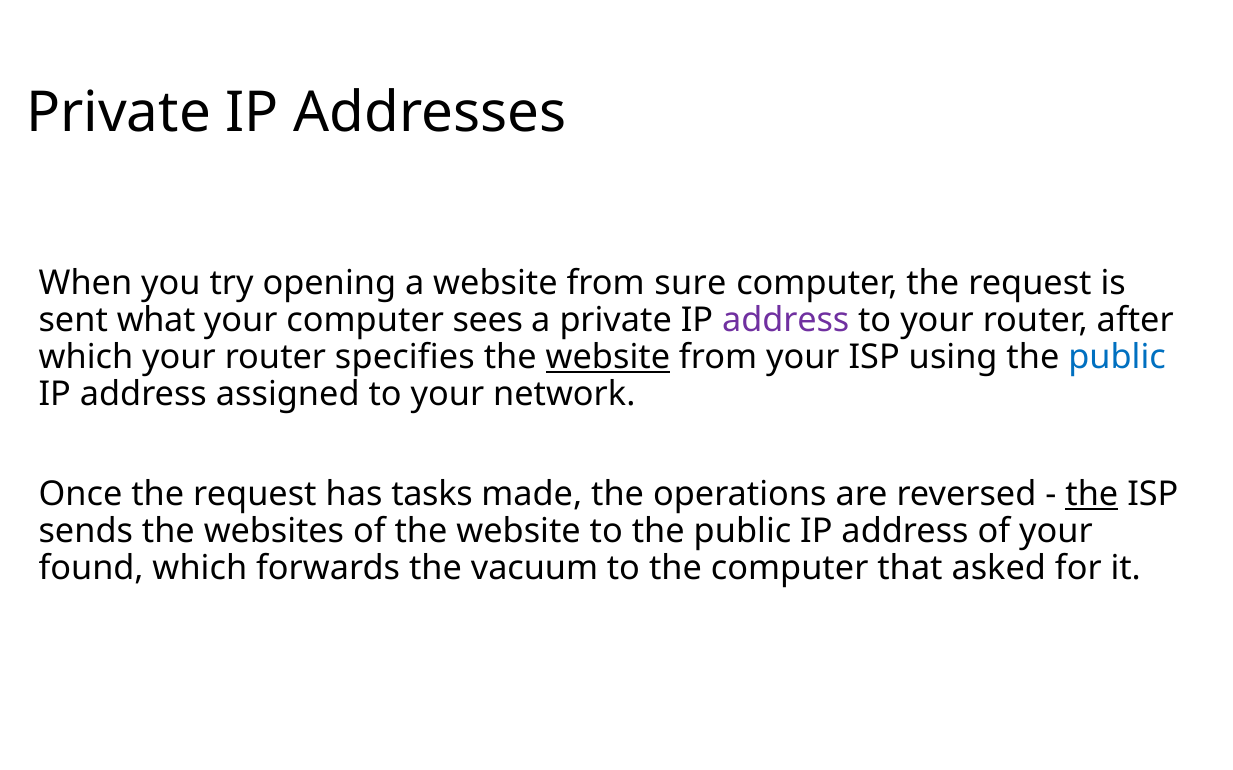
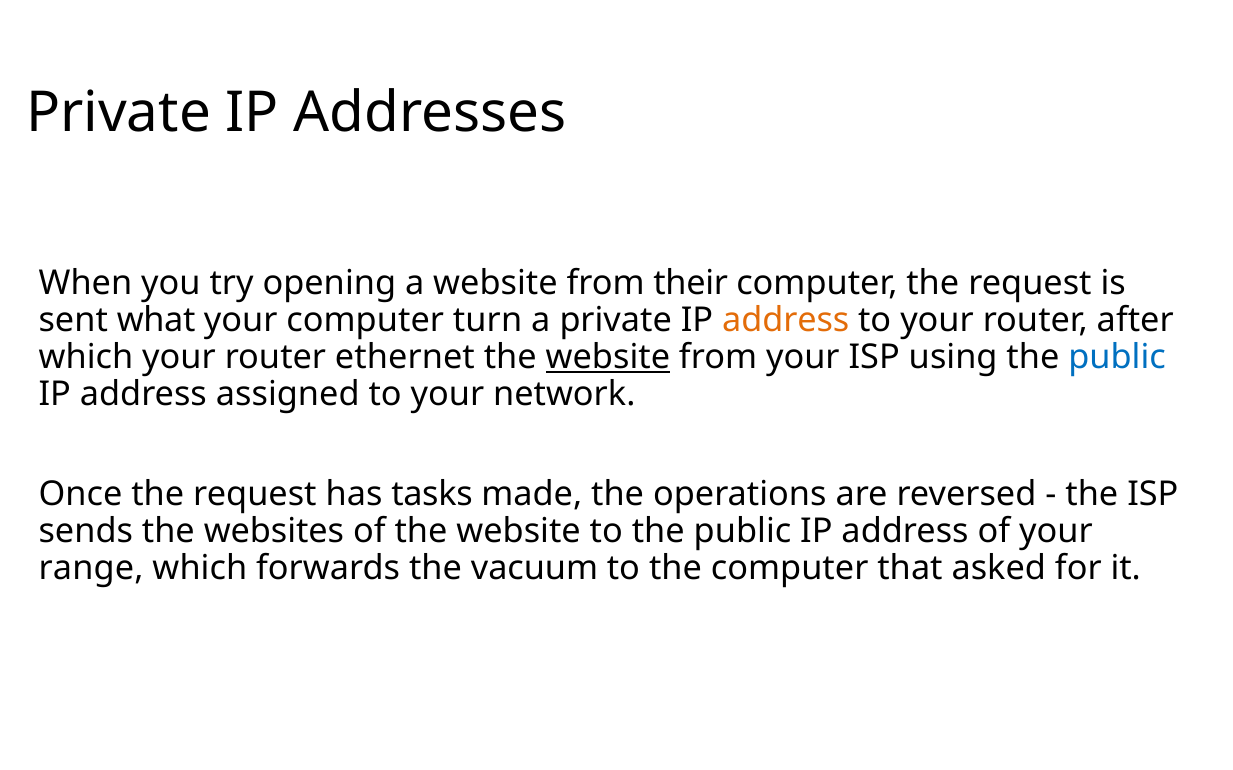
sure: sure -> their (691, 284)
sees: sees -> turn (488, 321)
address colour: purple -> orange (786, 321)
specifies: specifies -> ethernet (405, 358)
the underline: present -> none (1092, 494)
found: found -> range (91, 568)
